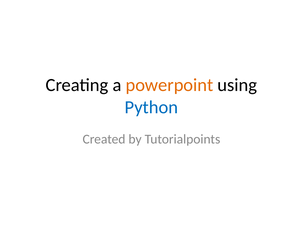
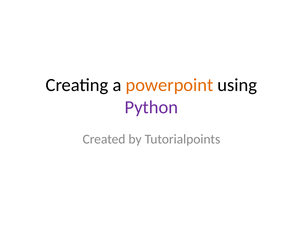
Python colour: blue -> purple (151, 107)
